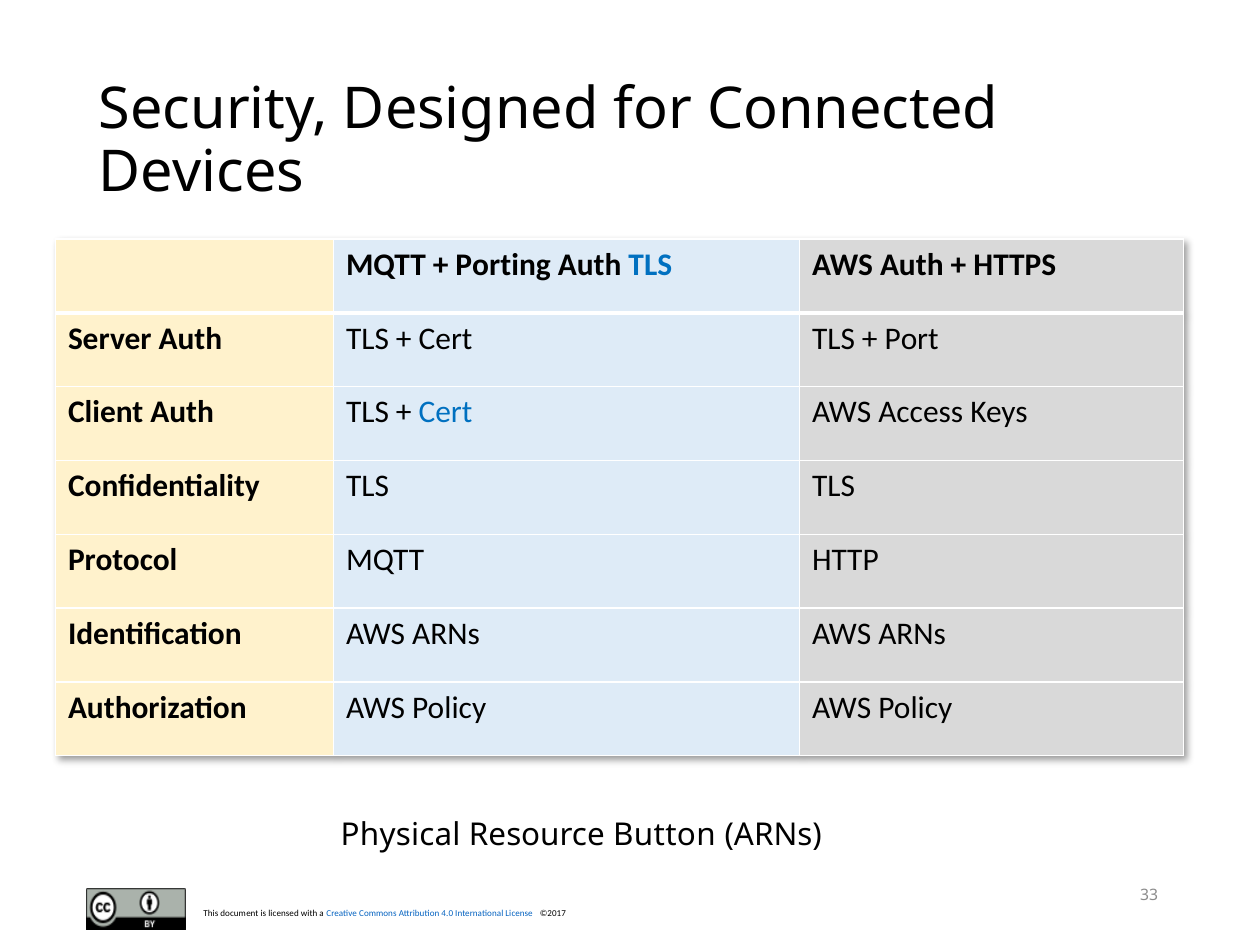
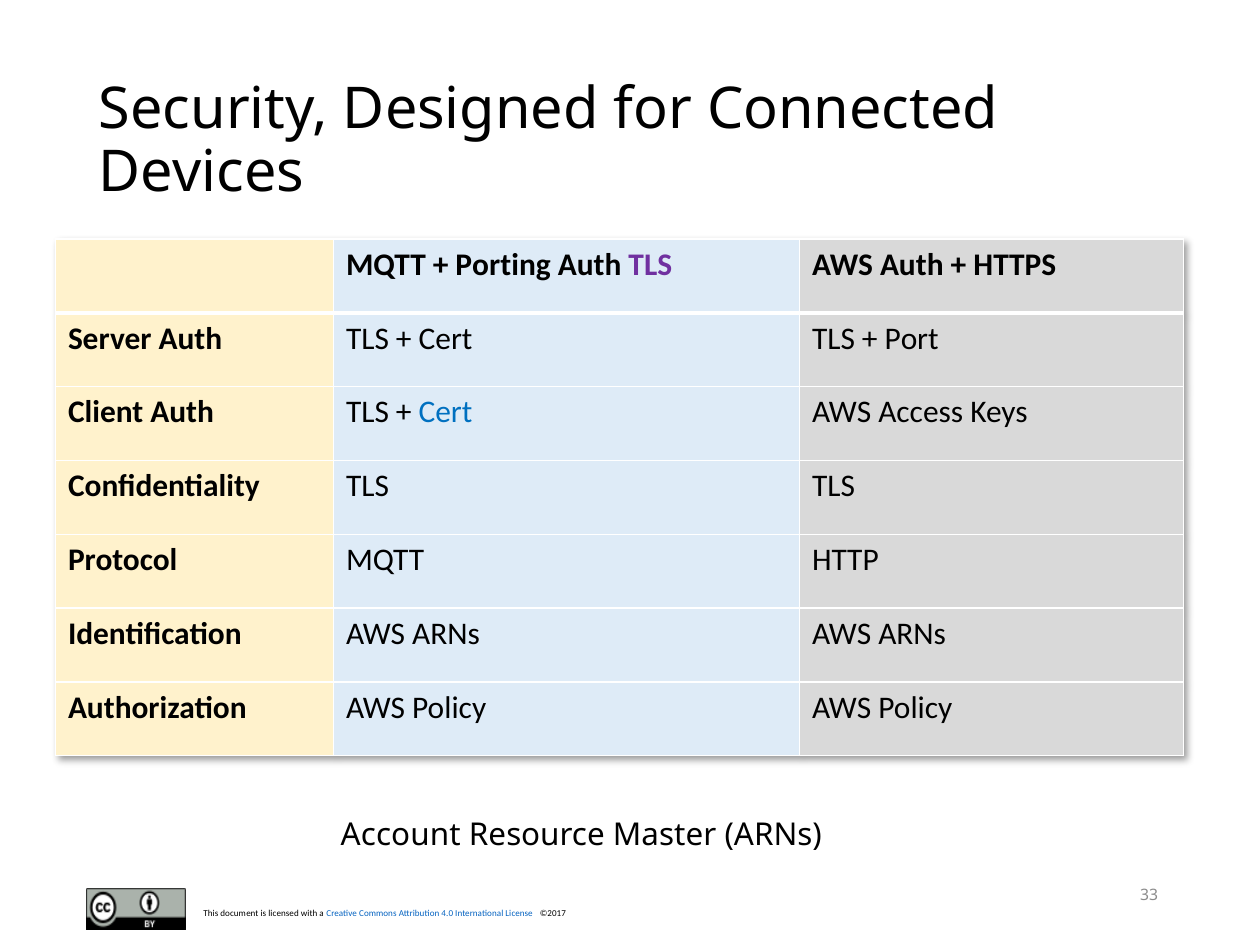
TLS colour: blue -> purple (650, 265)
Physical: Physical -> Account (401, 835)
Button: Button -> Master (665, 835)
